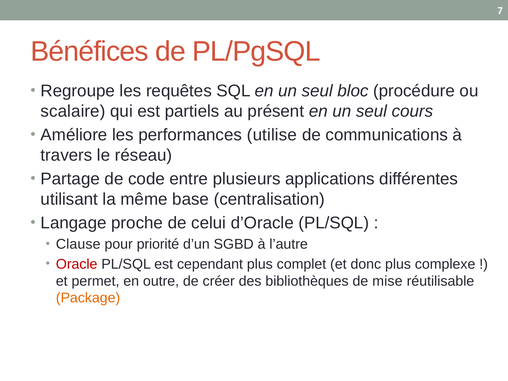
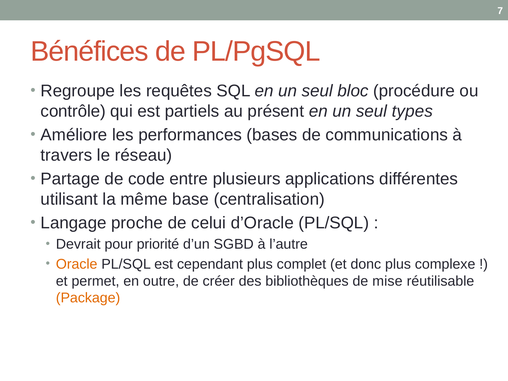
scalaire: scalaire -> contrôle (73, 111)
cours: cours -> types (412, 111)
utilise: utilise -> bases (272, 135)
Clause: Clause -> Devrait (78, 244)
Oracle colour: red -> orange (77, 264)
